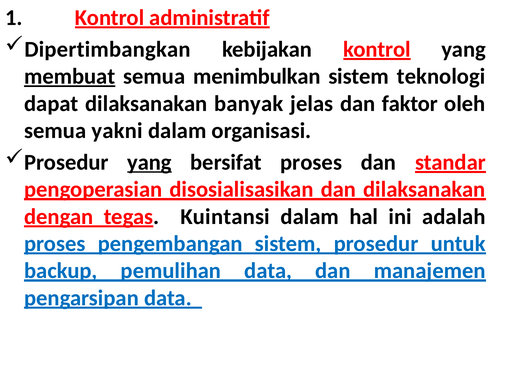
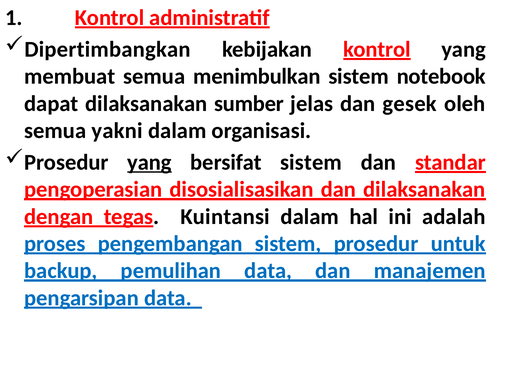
membuat underline: present -> none (70, 76)
teknologi: teknologi -> notebook (441, 76)
banyak: banyak -> sumber (249, 104)
faktor: faktor -> gesek (410, 104)
bersifat proses: proses -> sistem (311, 162)
